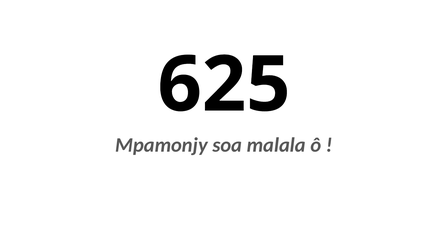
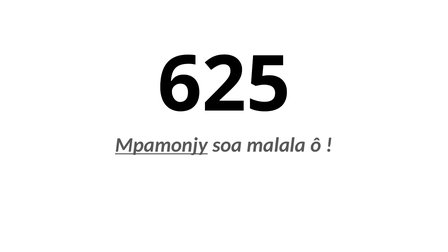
Mpamonjy underline: none -> present (161, 145)
